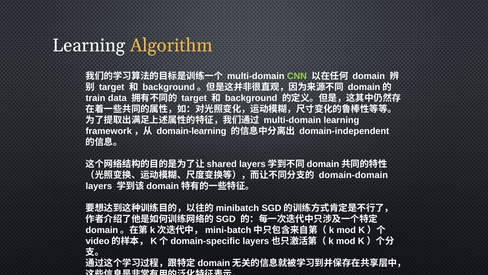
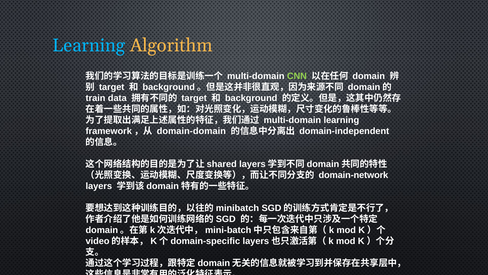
Learning colour: white -> light blue (89, 45)
domain-learning: domain-learning -> domain-domain (191, 131)
domain-domain: domain-domain -> domain-network (353, 175)
